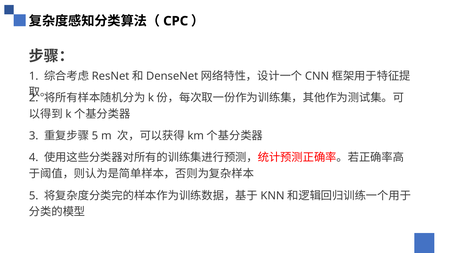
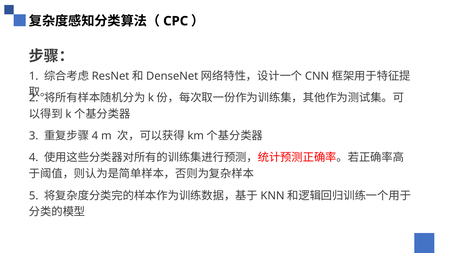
5: 5 -> 4 (95, 136)
